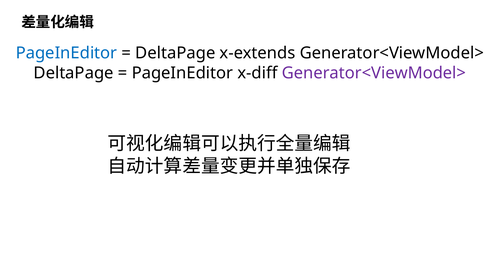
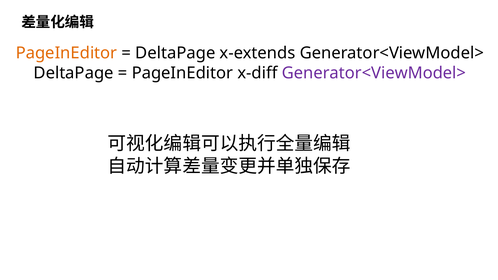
PageInEditor colour: blue -> orange (66, 53)
